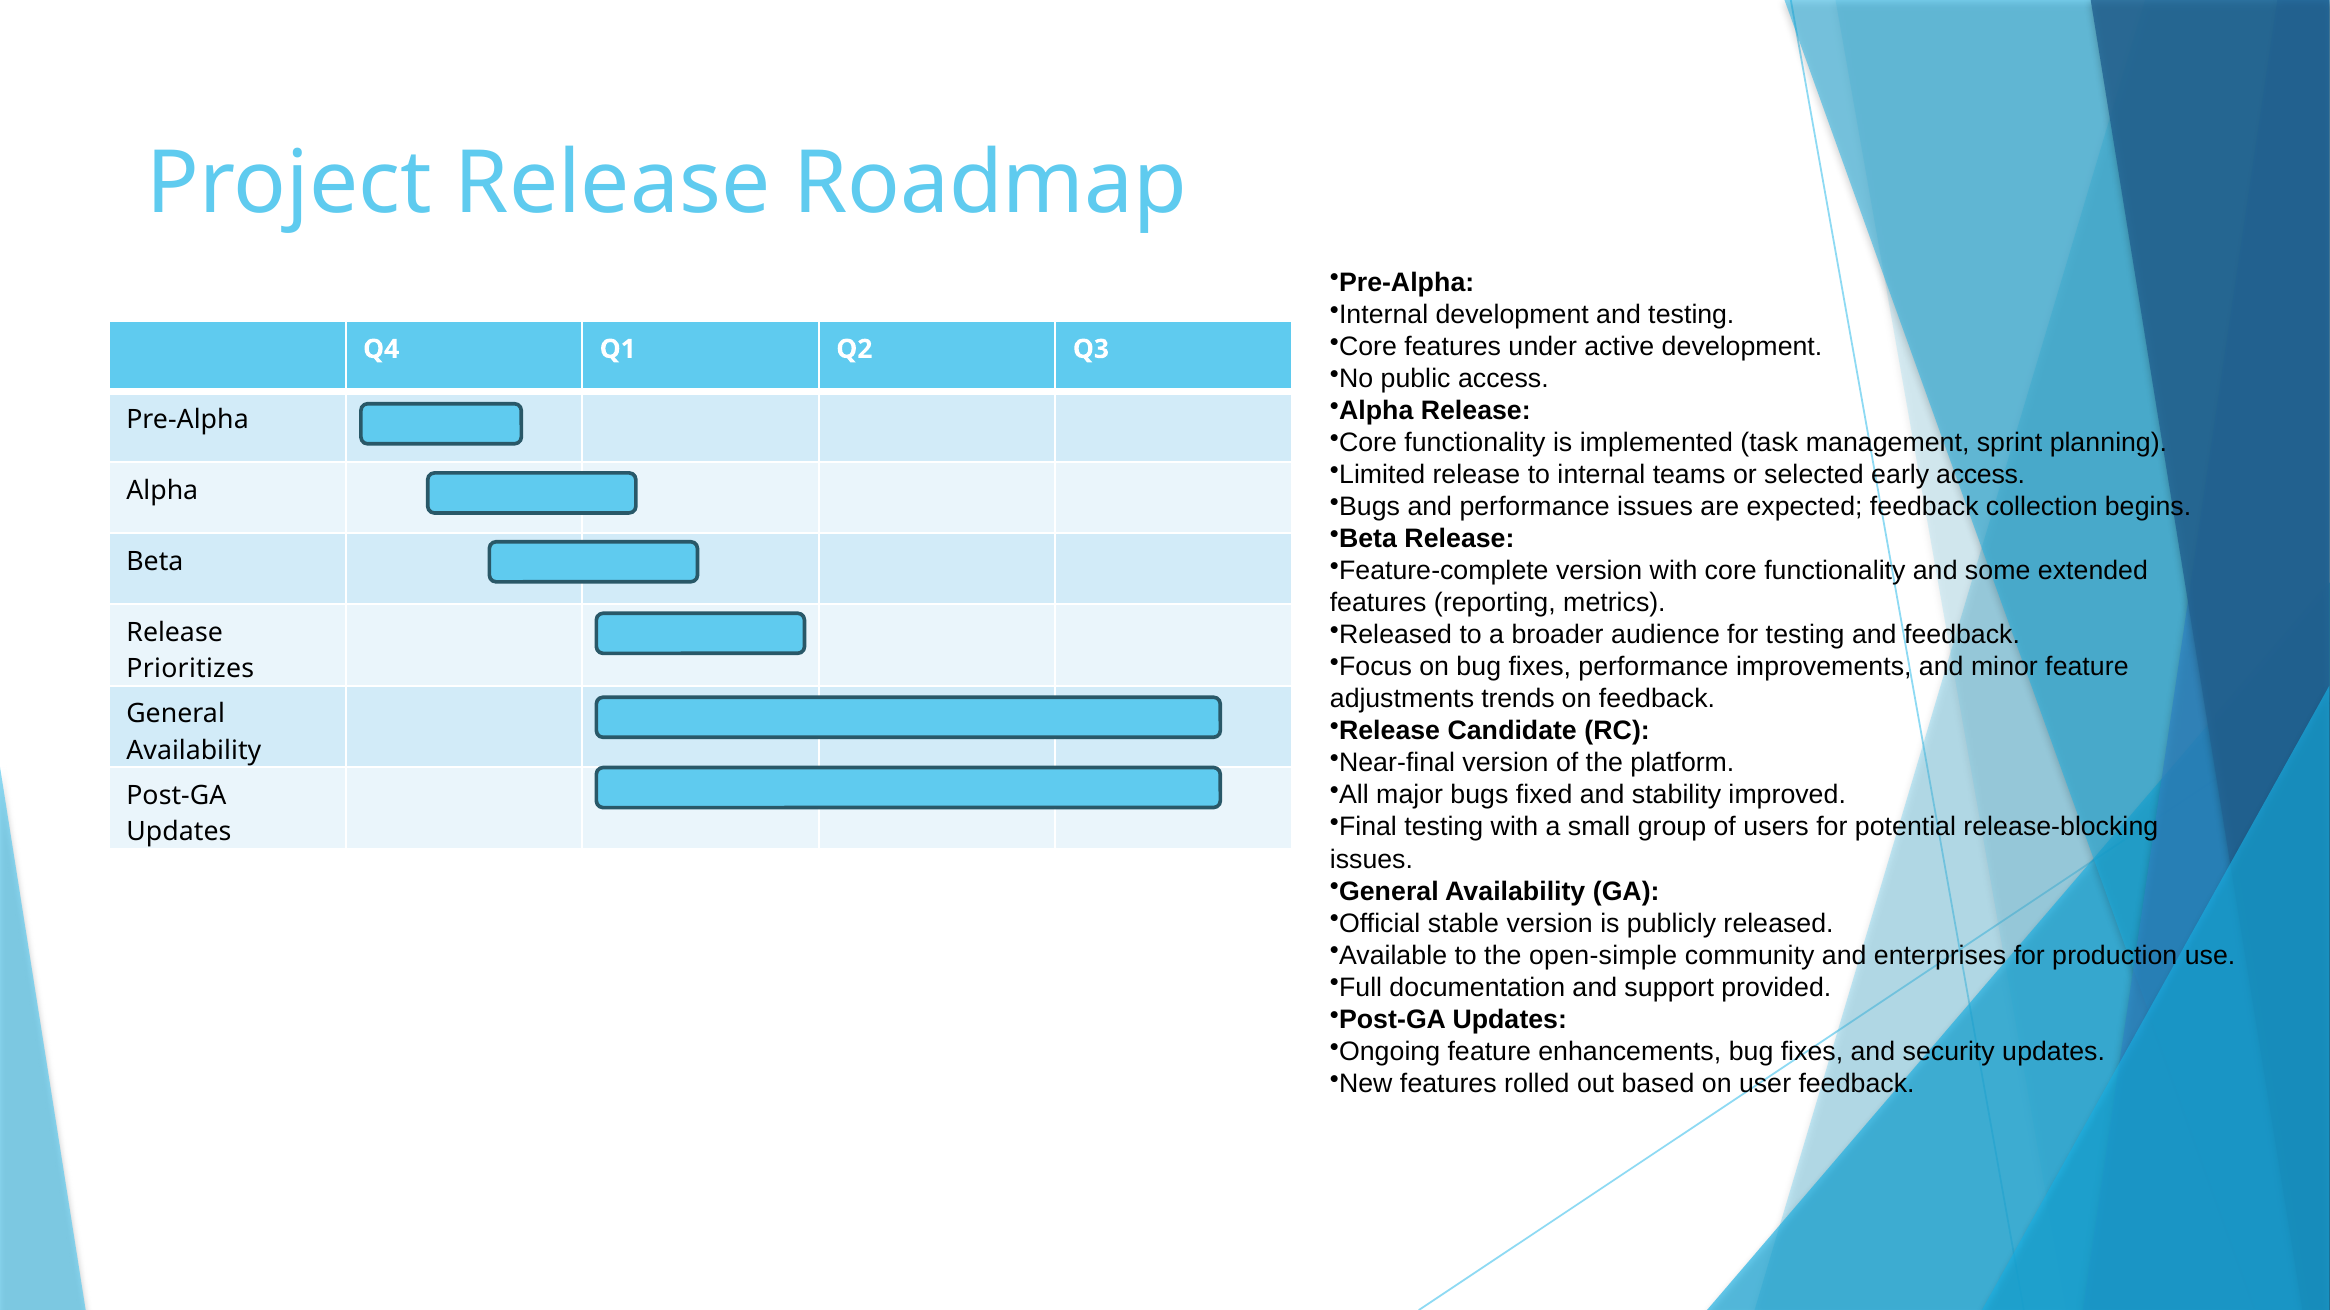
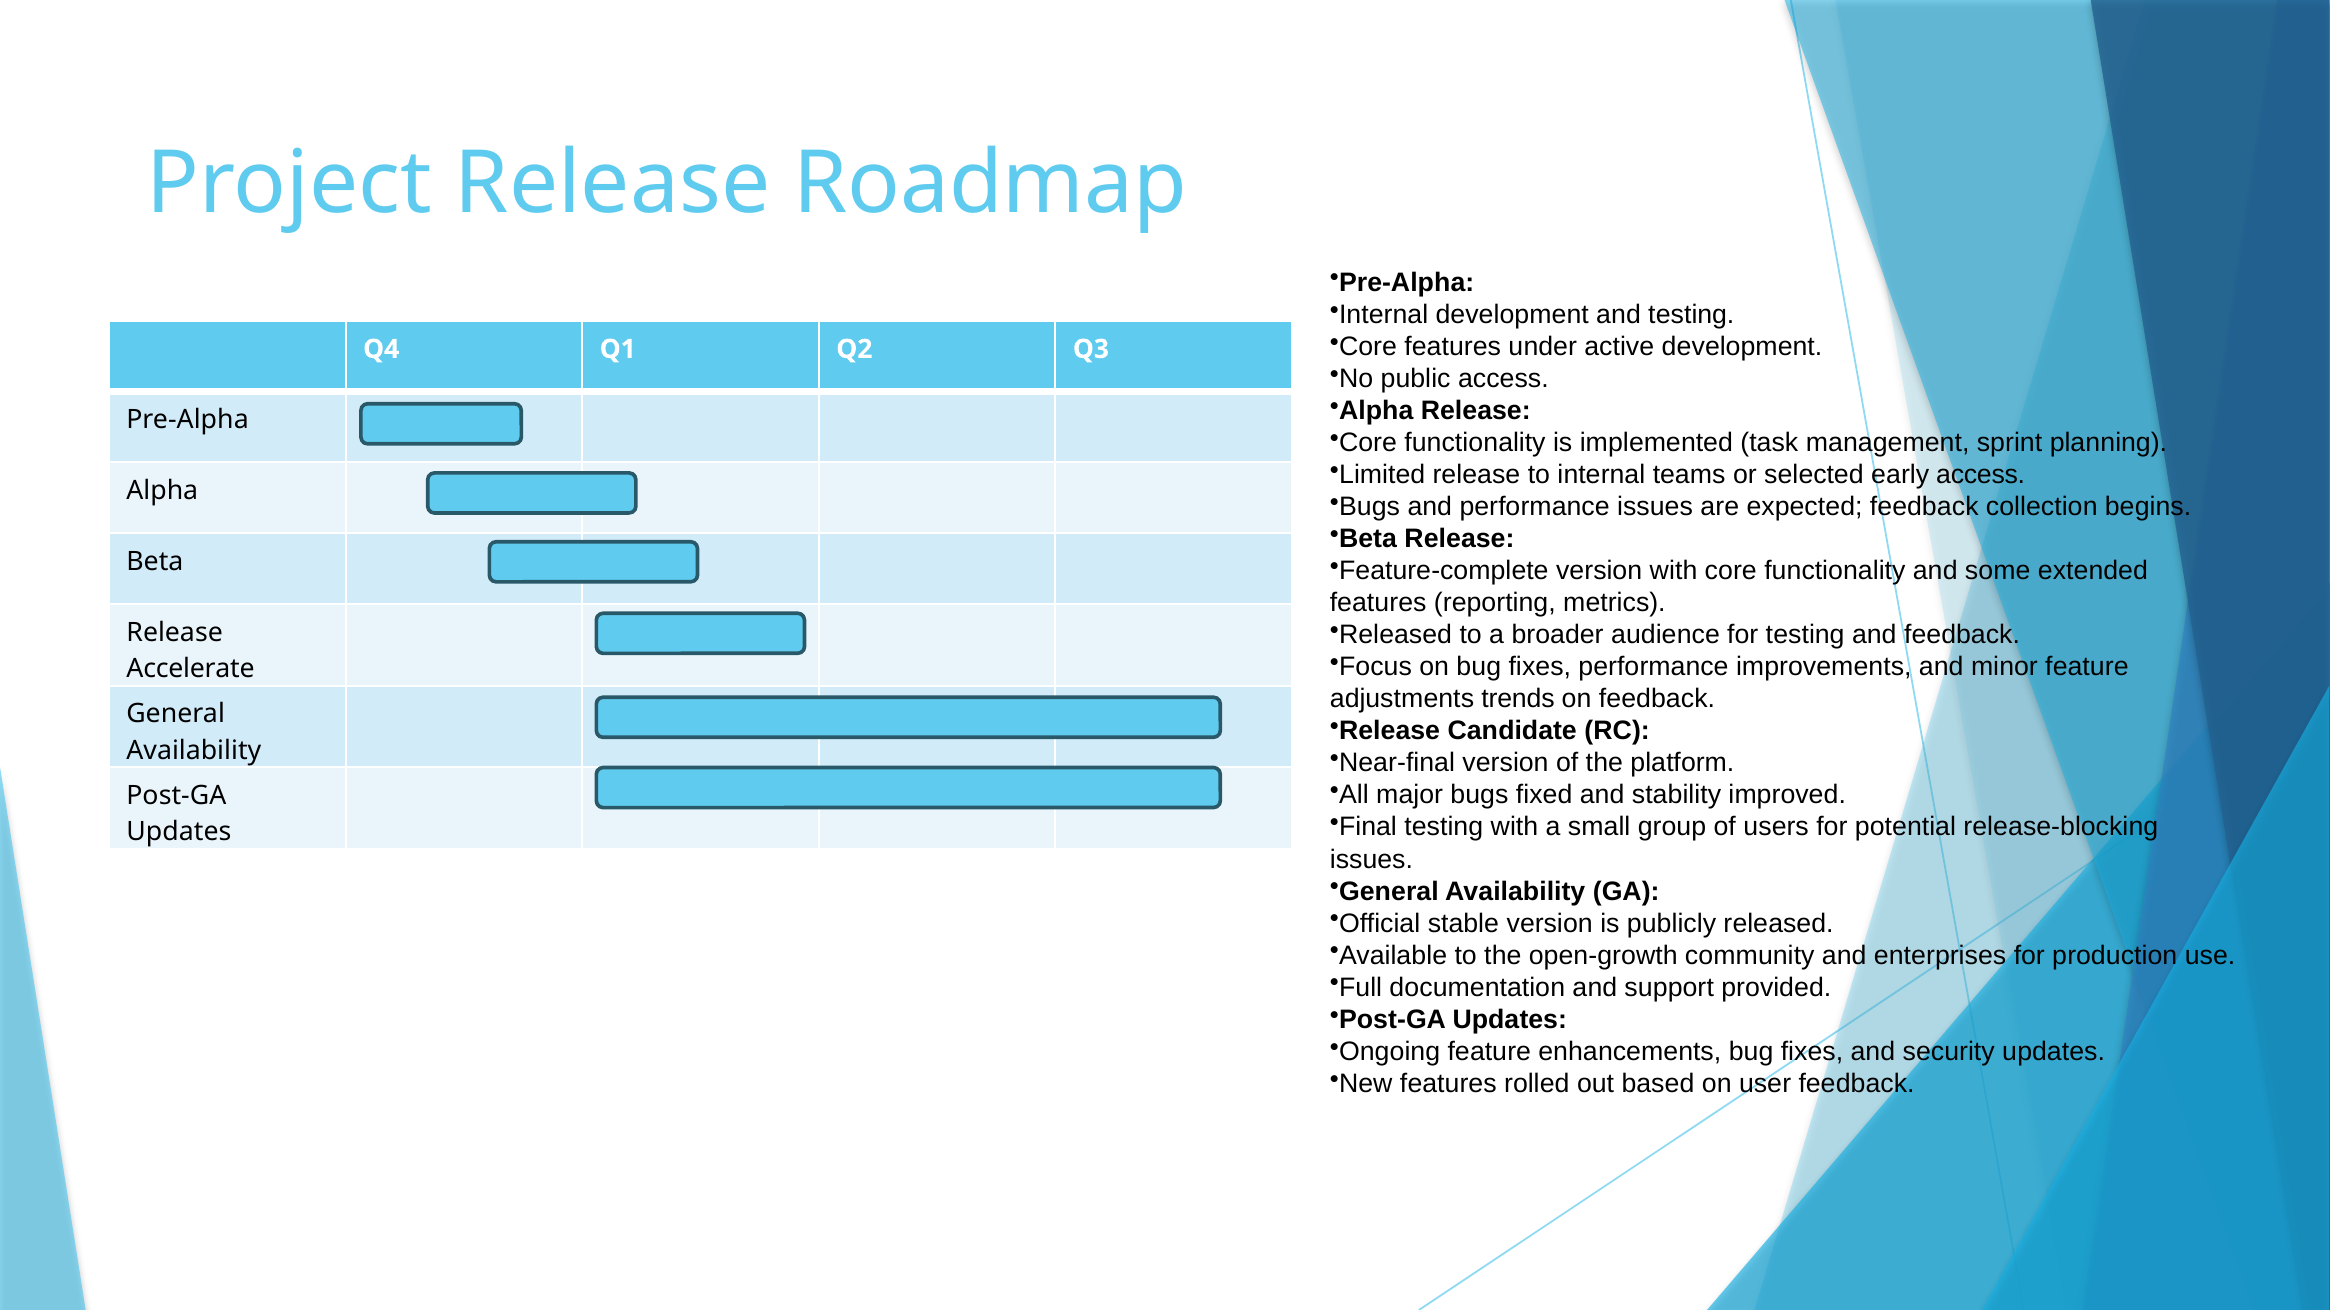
Prioritizes: Prioritizes -> Accelerate (191, 669)
open-simple: open-simple -> open-growth (1603, 956)
